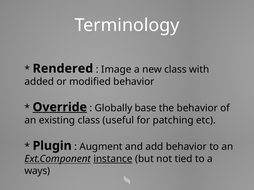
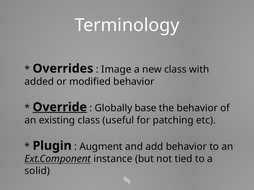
Rendered: Rendered -> Overrides (63, 69)
instance underline: present -> none (113, 159)
ways: ways -> solid (37, 171)
